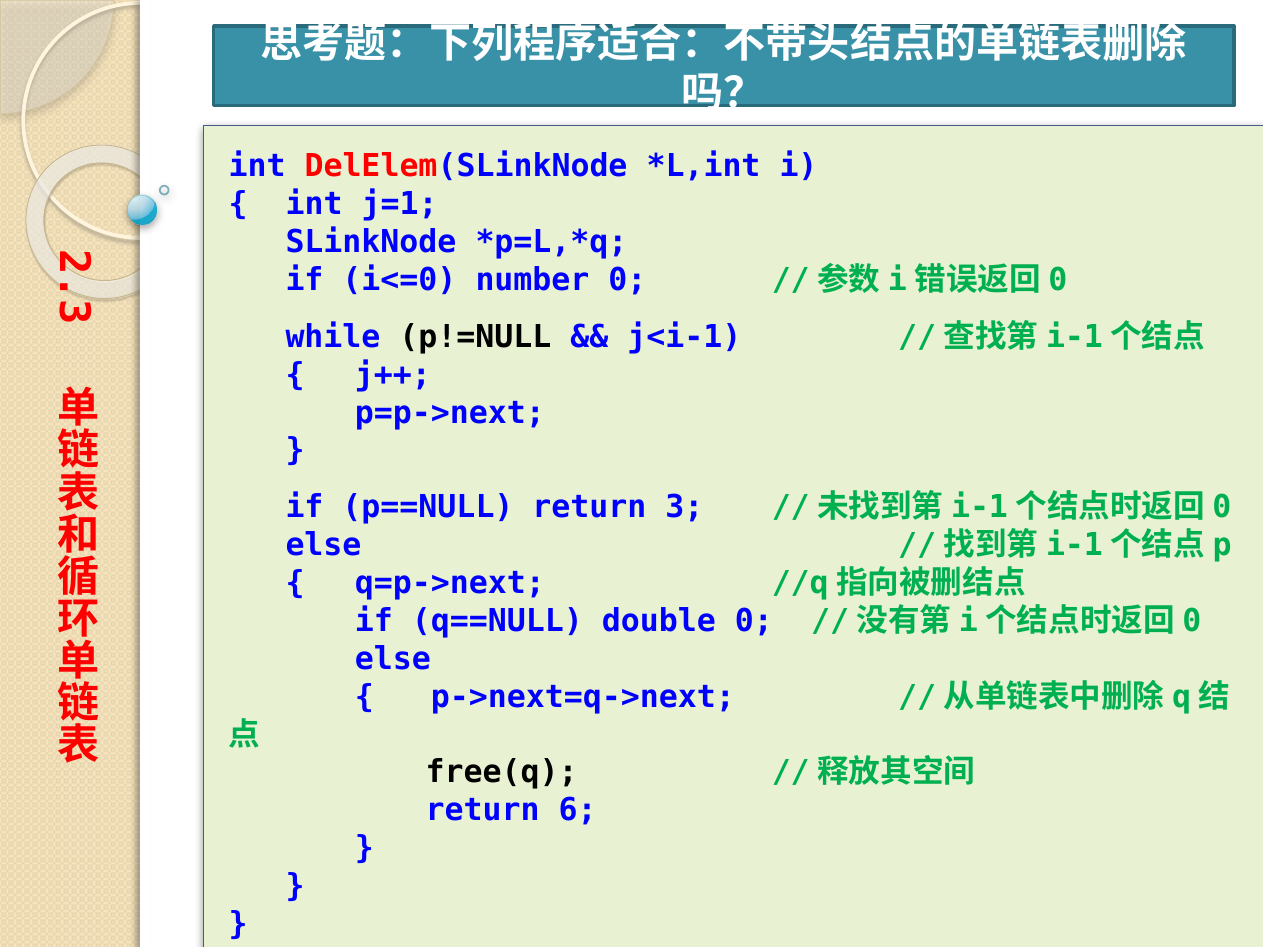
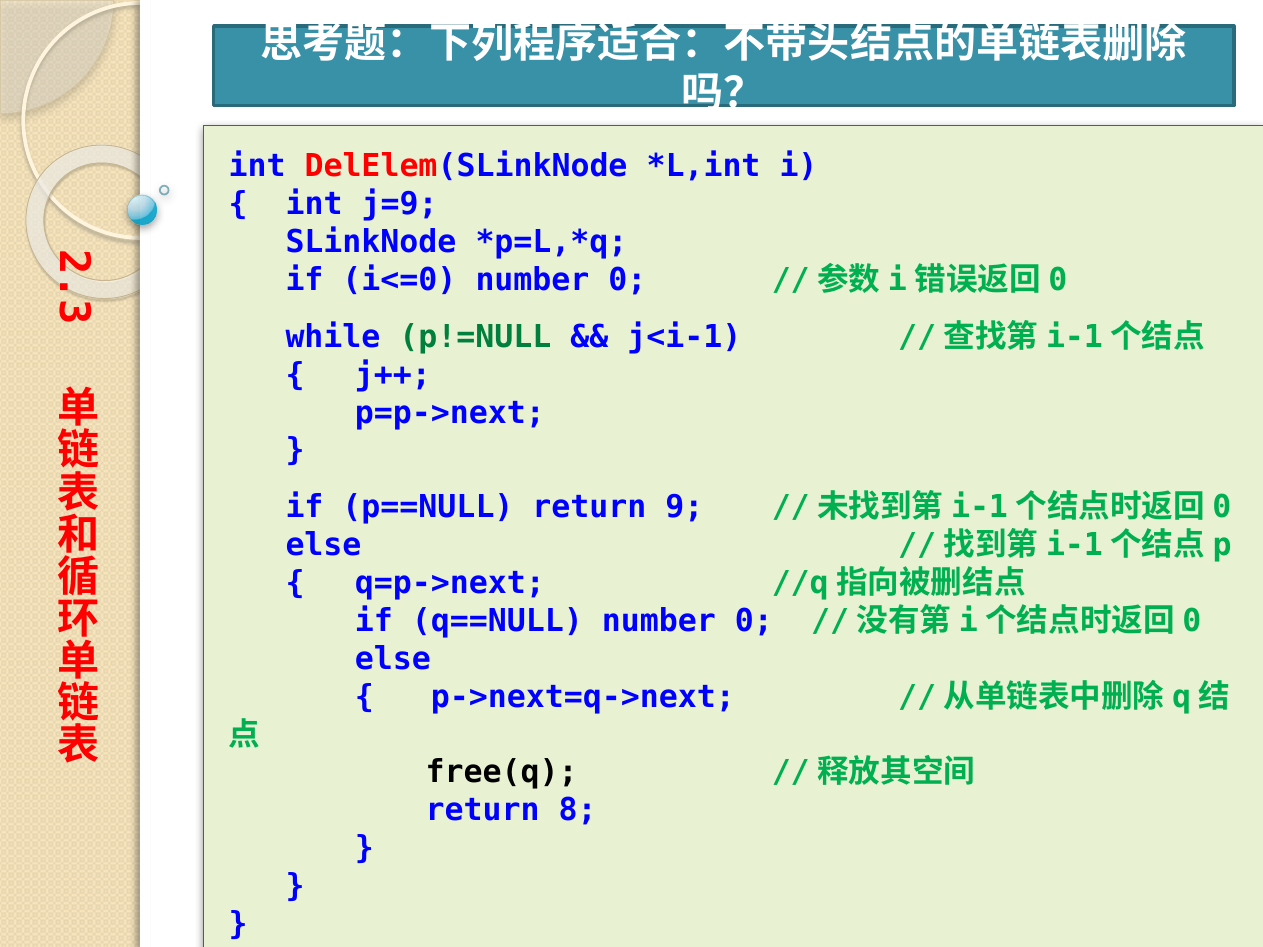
j=1: j=1 -> j=9 (400, 204)
p!=NULL colour: black -> green (475, 337)
return 3: 3 -> 9 (684, 508)
q==NULL double: double -> number (659, 621)
6: 6 -> 8 (578, 811)
